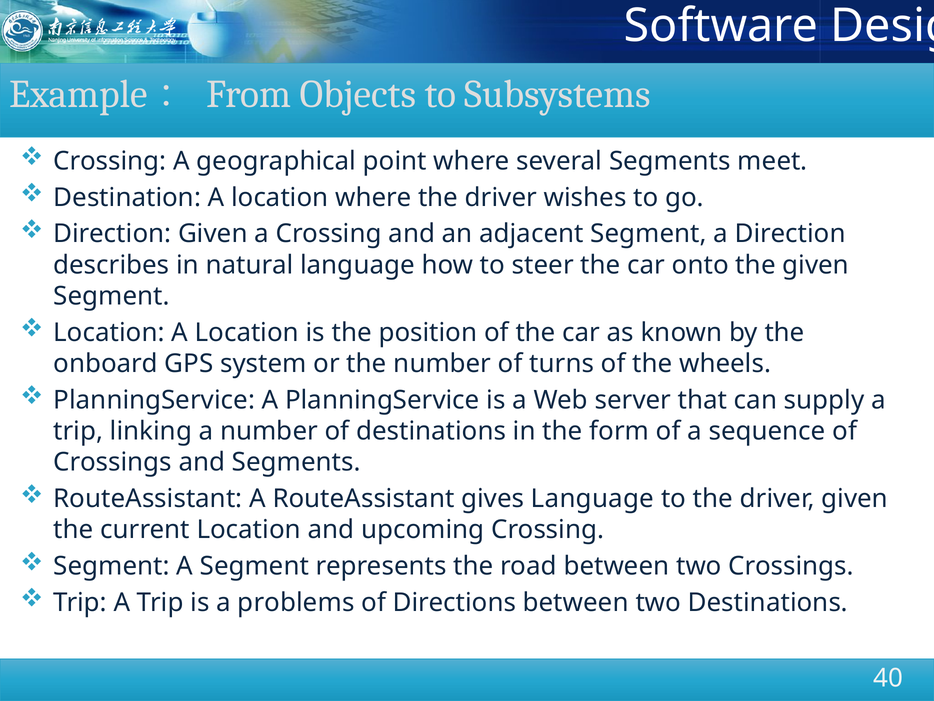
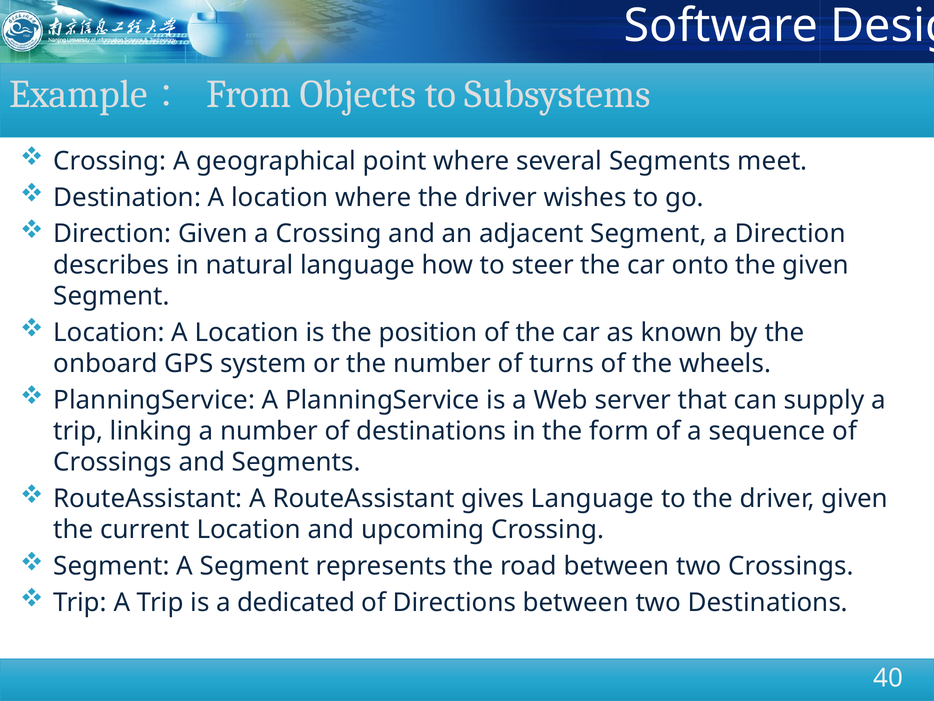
problems: problems -> dedicated (296, 602)
